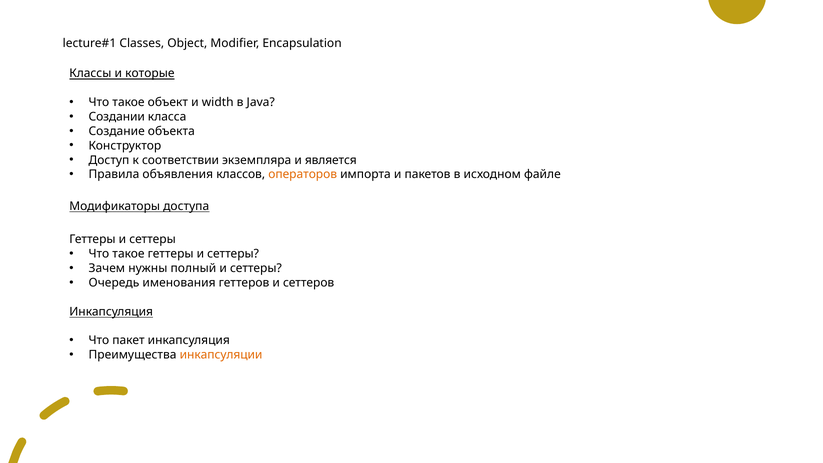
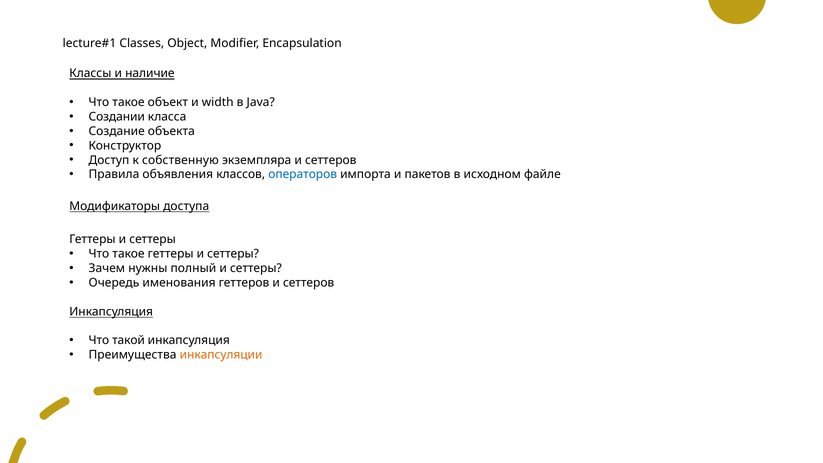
которые: которые -> наличие (150, 73)
соответствии: соответствии -> собственную (180, 160)
экземпляра и является: является -> сеттеров (331, 160)
операторов colour: orange -> blue (303, 175)
пакет: пакет -> такой (129, 340)
